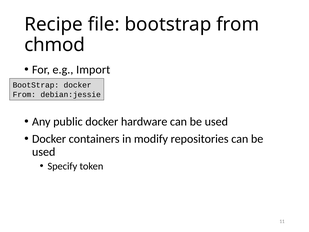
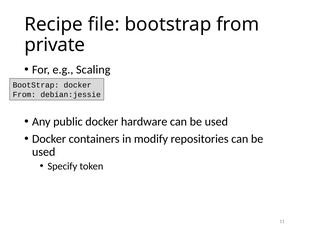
chmod: chmod -> private (55, 45)
Import: Import -> Scaling (93, 70)
